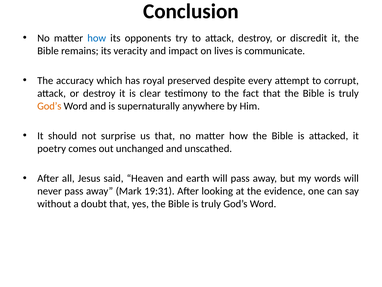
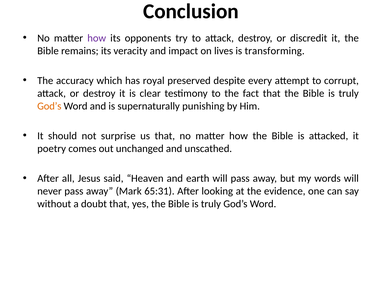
how colour: blue -> purple (97, 38)
communicate: communicate -> transforming (275, 51)
anywhere: anywhere -> punishing (203, 106)
19:31: 19:31 -> 65:31 (159, 191)
